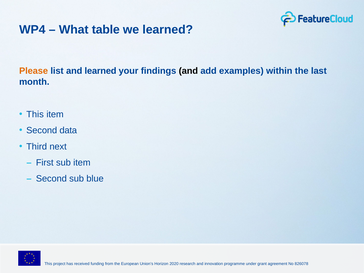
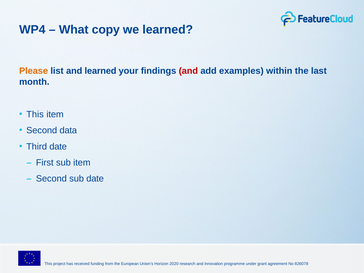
table: table -> copy (106, 30)
and colour: black -> red (188, 71)
Third next: next -> date (58, 147)
sub blue: blue -> date (95, 179)
